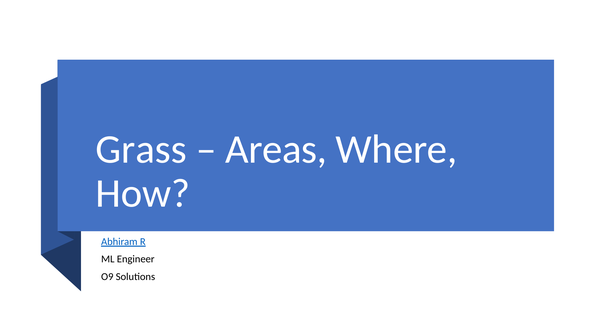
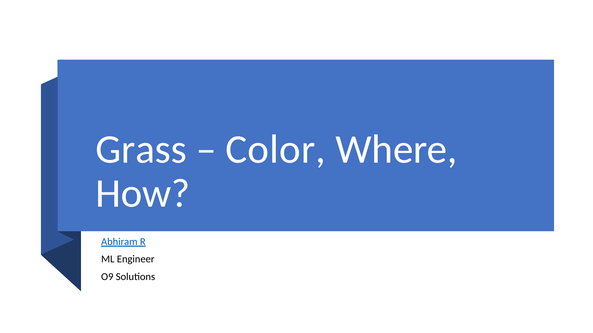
Areas: Areas -> Color (276, 150)
